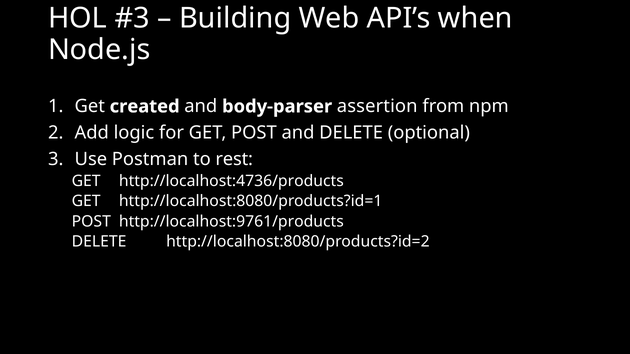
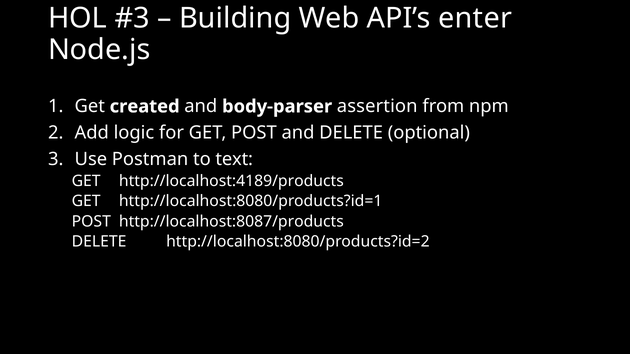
when: when -> enter (475, 18)
rest: rest -> text (234, 159)
http://localhost:4736/products: http://localhost:4736/products -> http://localhost:4189/products (231, 181)
http://localhost:9761/products: http://localhost:9761/products -> http://localhost:8087/products (231, 222)
